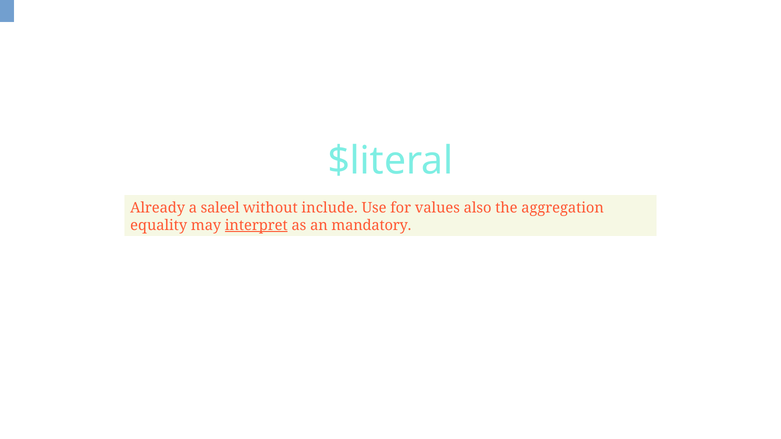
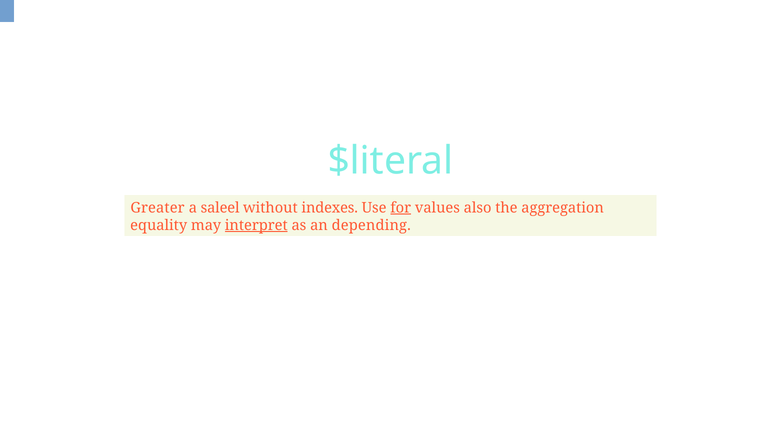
Already: Already -> Greater (158, 208)
include: include -> indexes (330, 208)
for underline: none -> present (401, 208)
mandatory: mandatory -> depending (371, 225)
